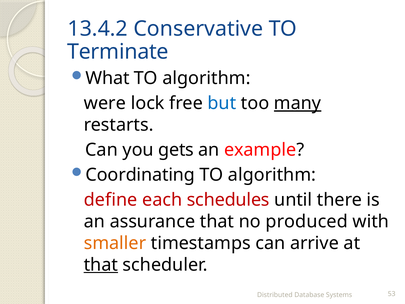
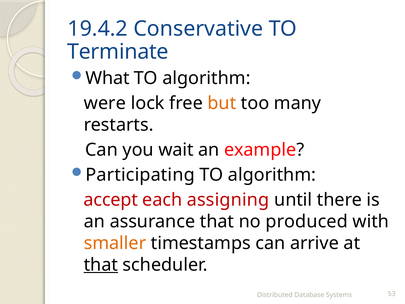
13.4.2: 13.4.2 -> 19.4.2 (98, 29)
but colour: blue -> orange (222, 103)
many underline: present -> none (298, 103)
gets: gets -> wait (176, 150)
Coordinating: Coordinating -> Participating (140, 175)
define: define -> accept (111, 200)
schedules: schedules -> assigning (228, 200)
